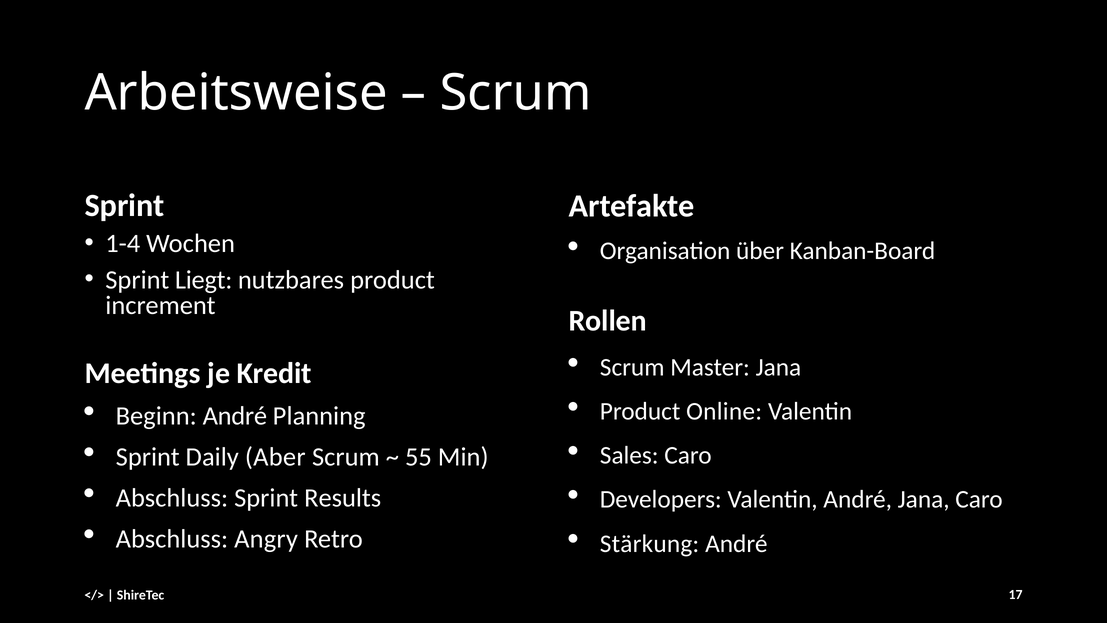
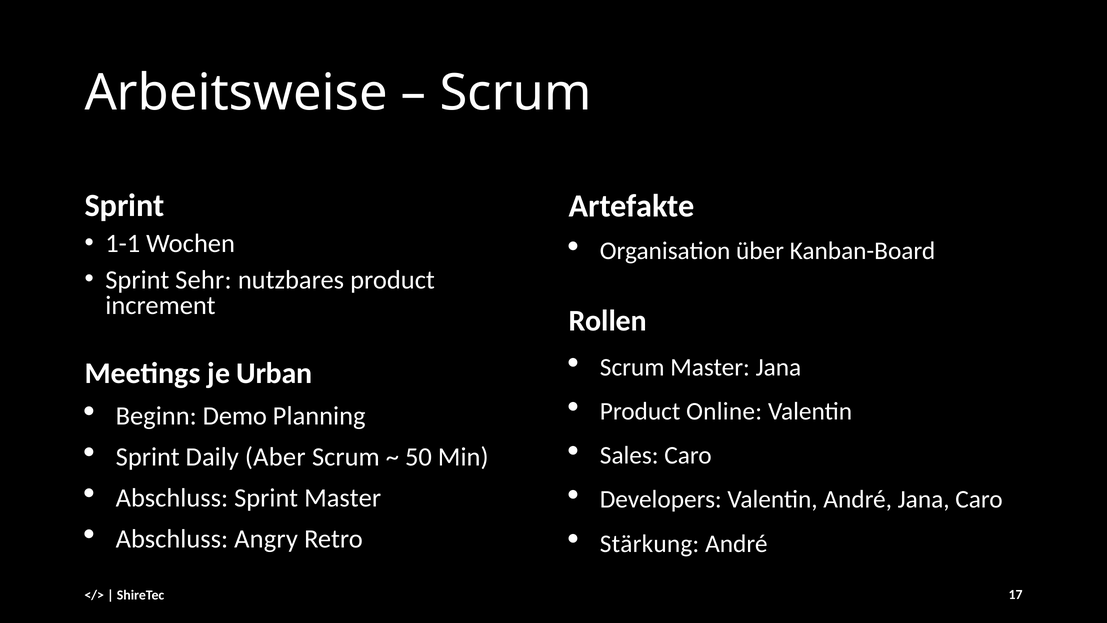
1-4: 1-4 -> 1-1 (123, 243)
Liegt: Liegt -> Sehr (203, 280)
Kredit: Kredit -> Urban (274, 373)
Beginn André: André -> Demo (235, 416)
55: 55 -> 50 (418, 457)
Sprint Results: Results -> Master (343, 498)
